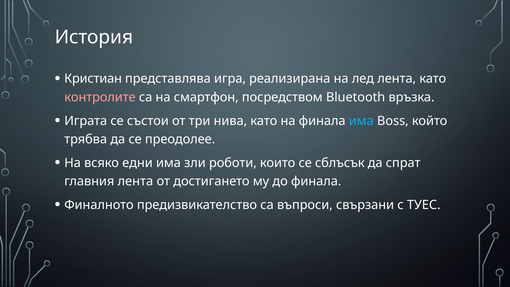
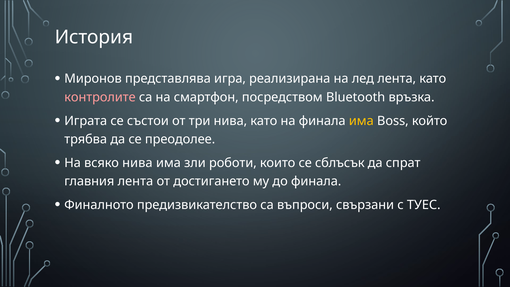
Кристиан: Кристиан -> Миронов (93, 79)
има colour: light blue -> yellow (361, 121)
всяко едни: едни -> нива (137, 163)
